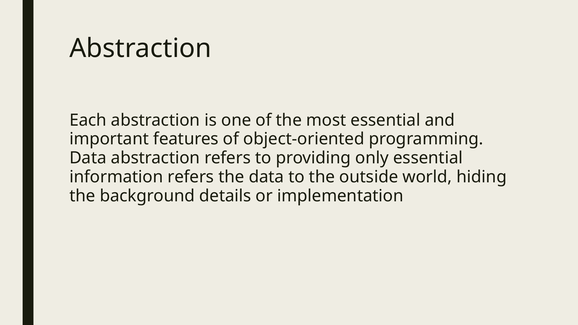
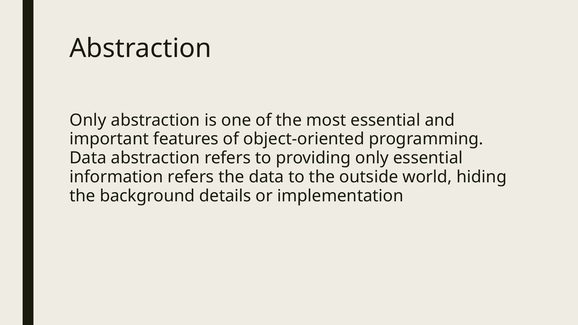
Each: Each -> Only (88, 120)
